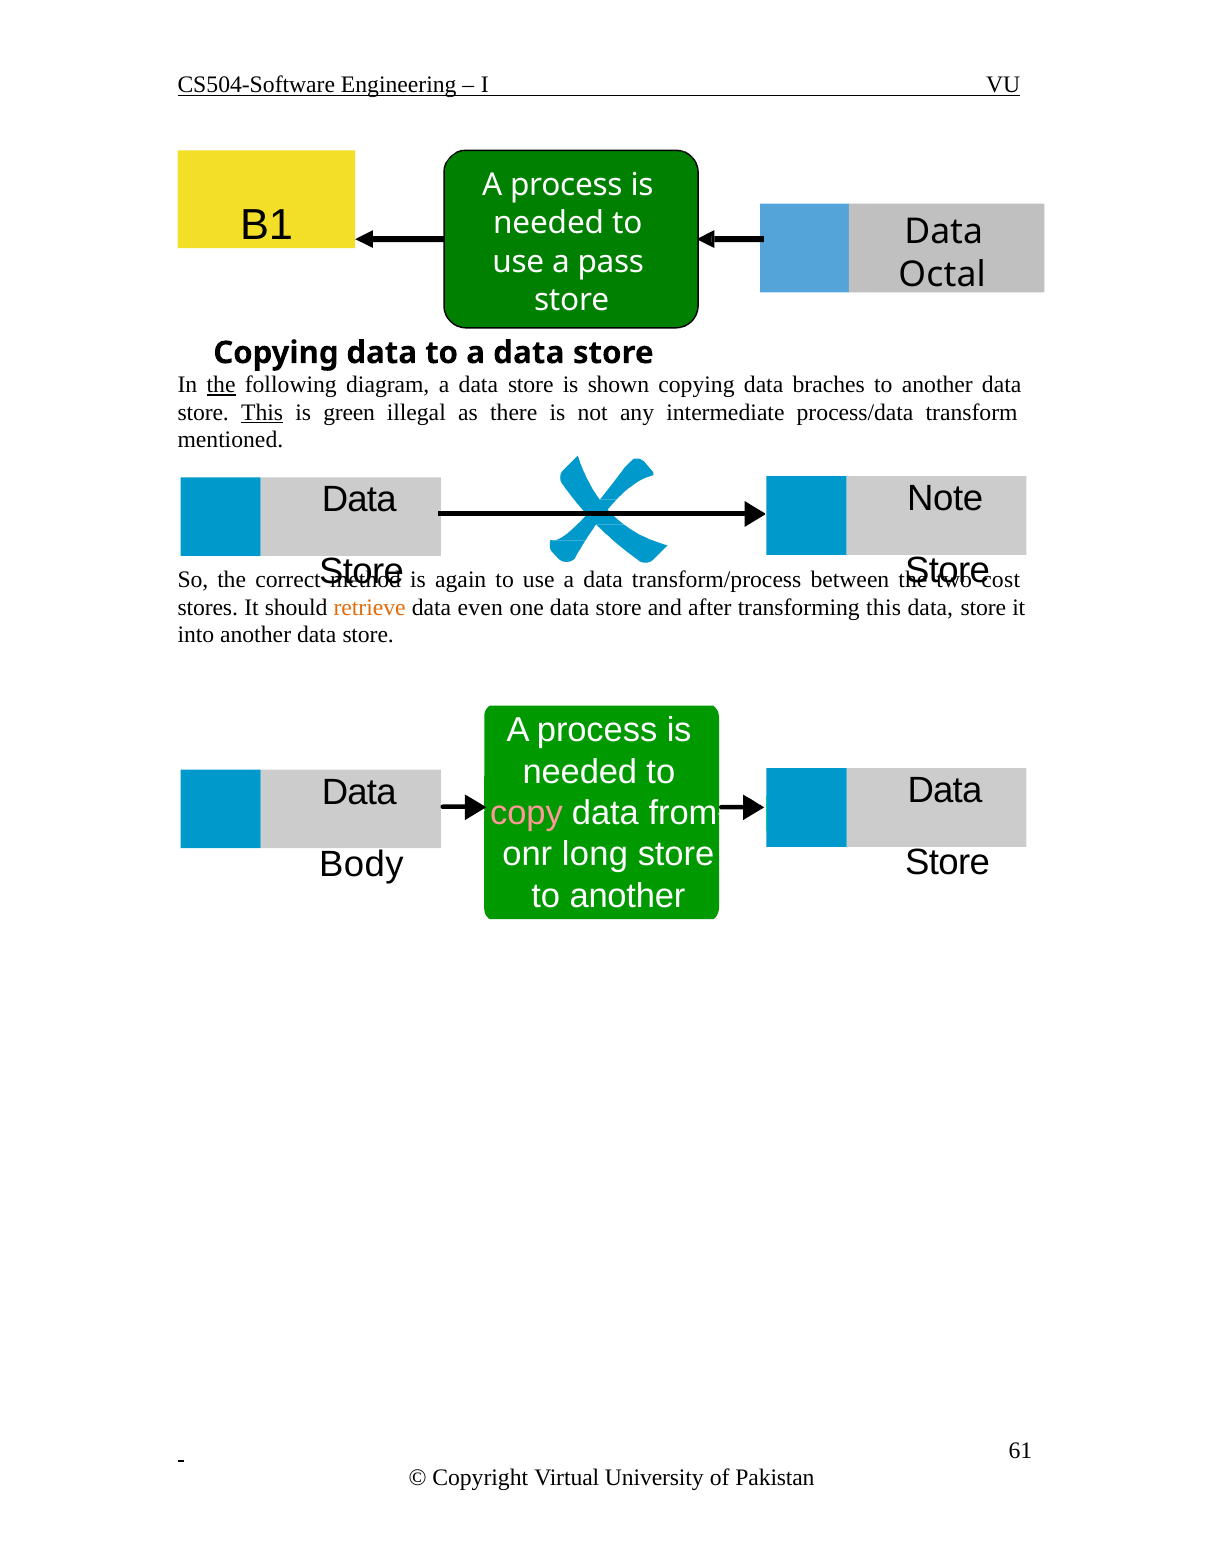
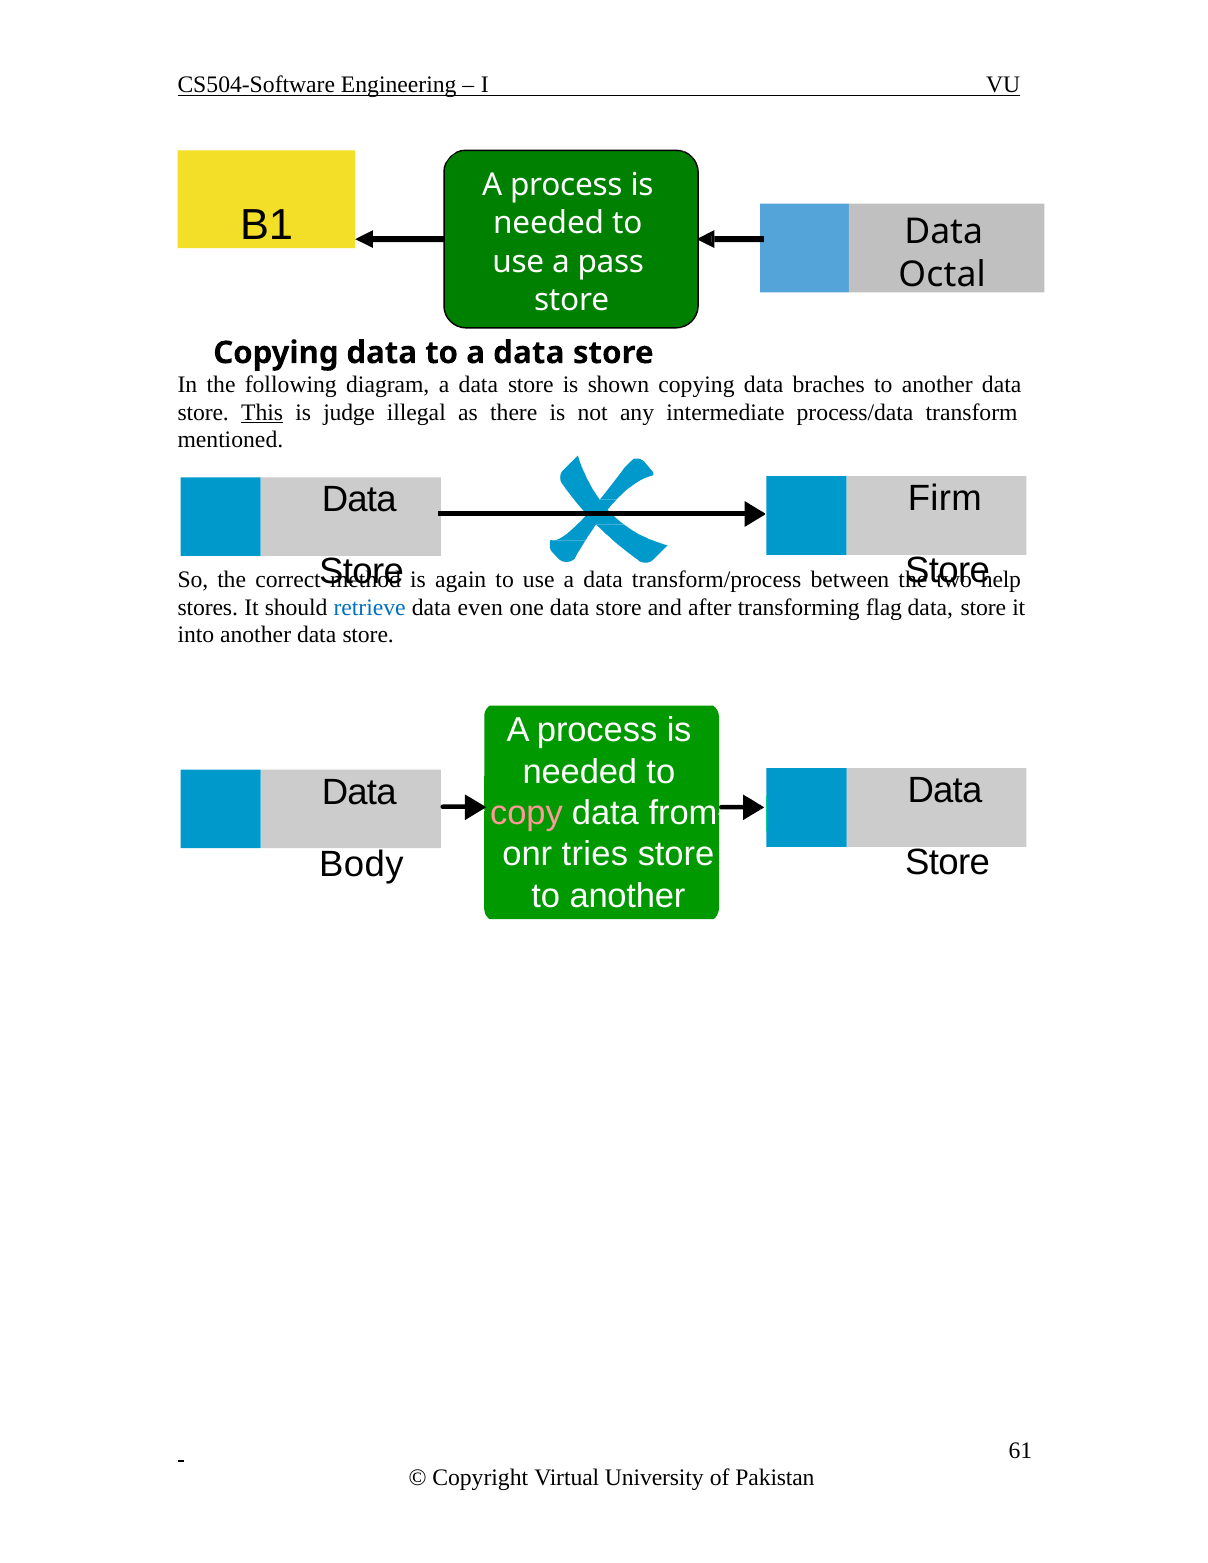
the underline: present -> none (221, 385)
green: green -> judge (349, 412)
Note: Note -> Firm (945, 499)
cost: cost -> help (1001, 580)
retrieve colour: orange -> blue (370, 607)
transforming this: this -> flag (884, 607)
long: long -> tries (595, 855)
